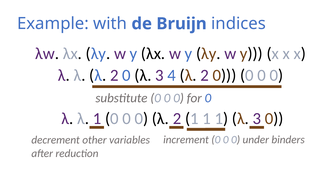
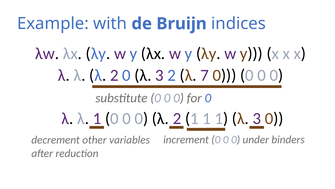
3 4: 4 -> 2 (172, 75)
2: 2 -> 7 (205, 75)
